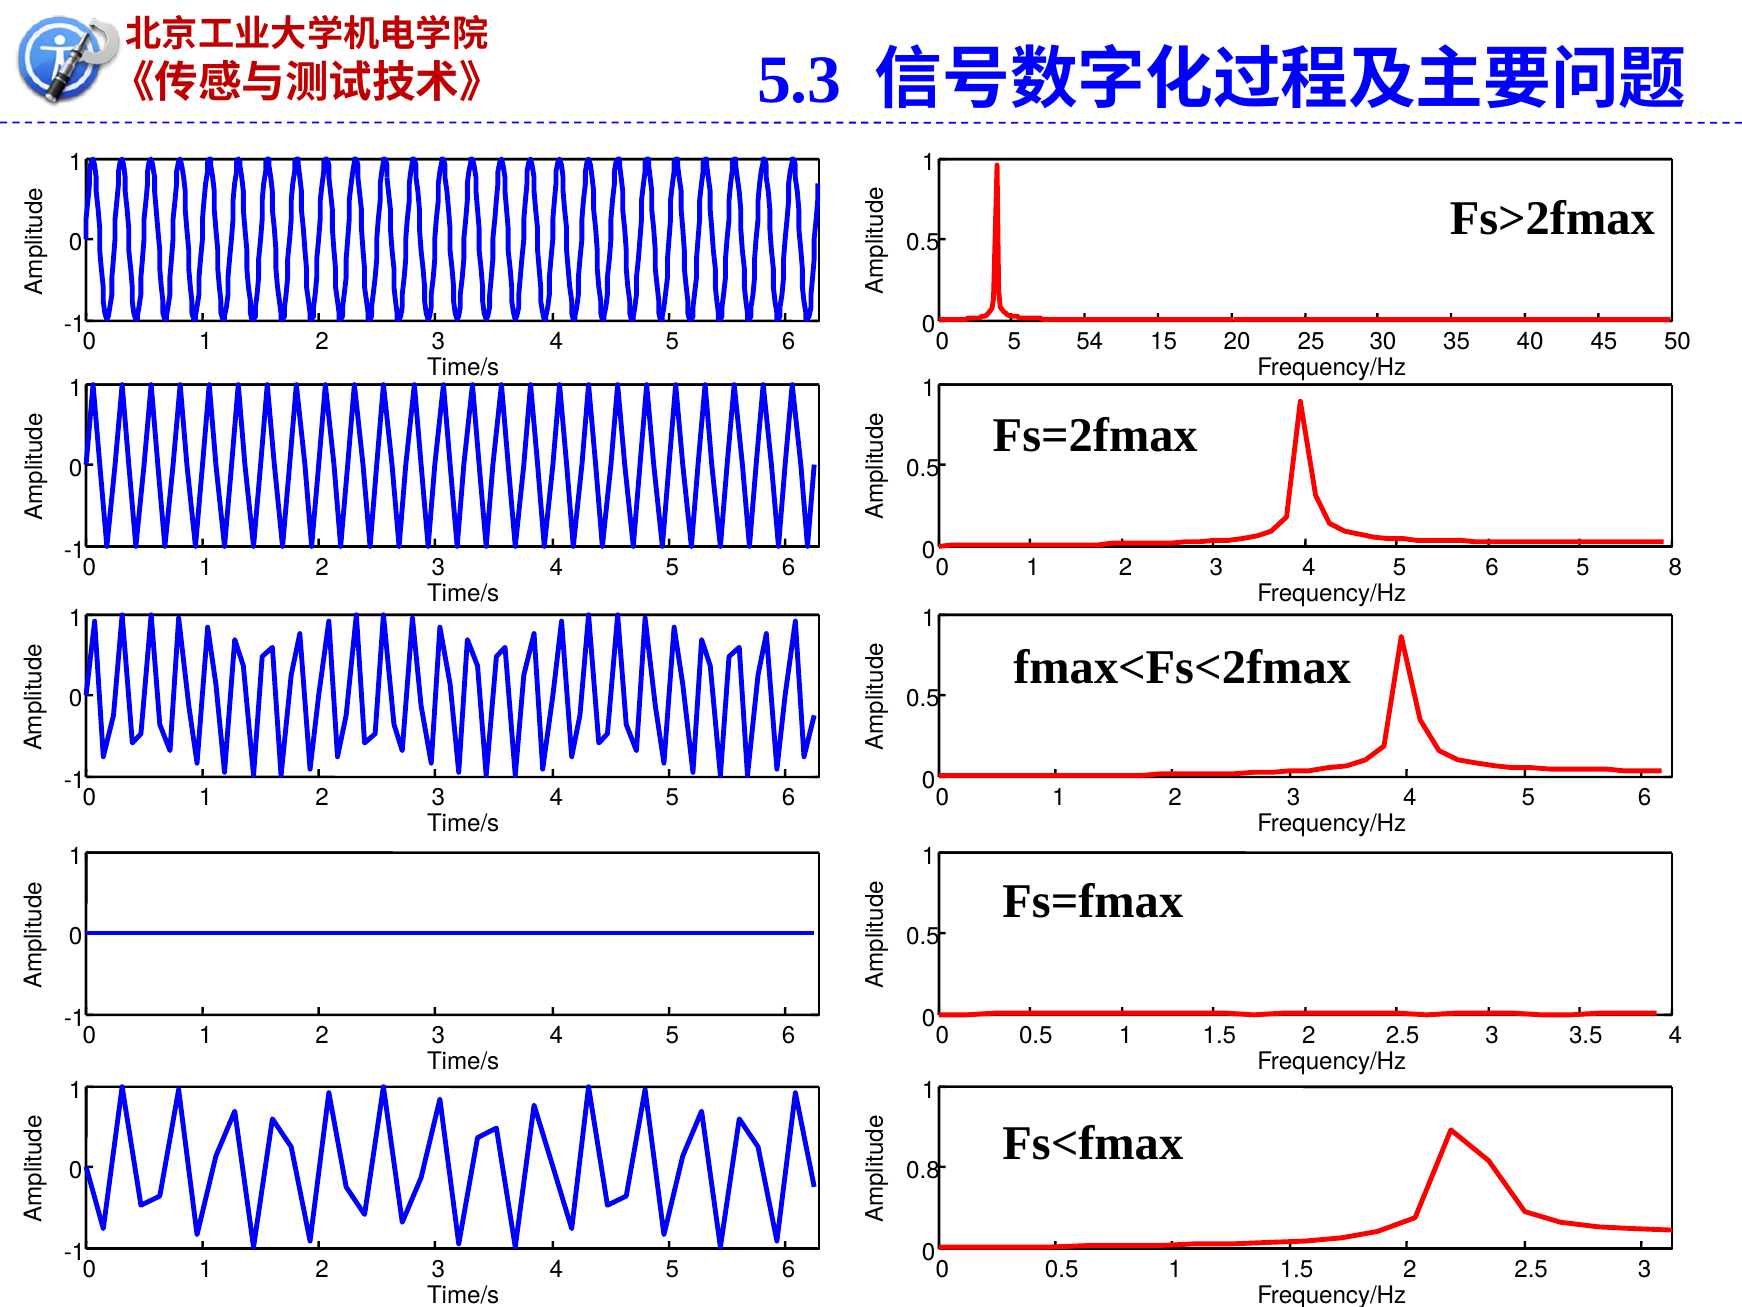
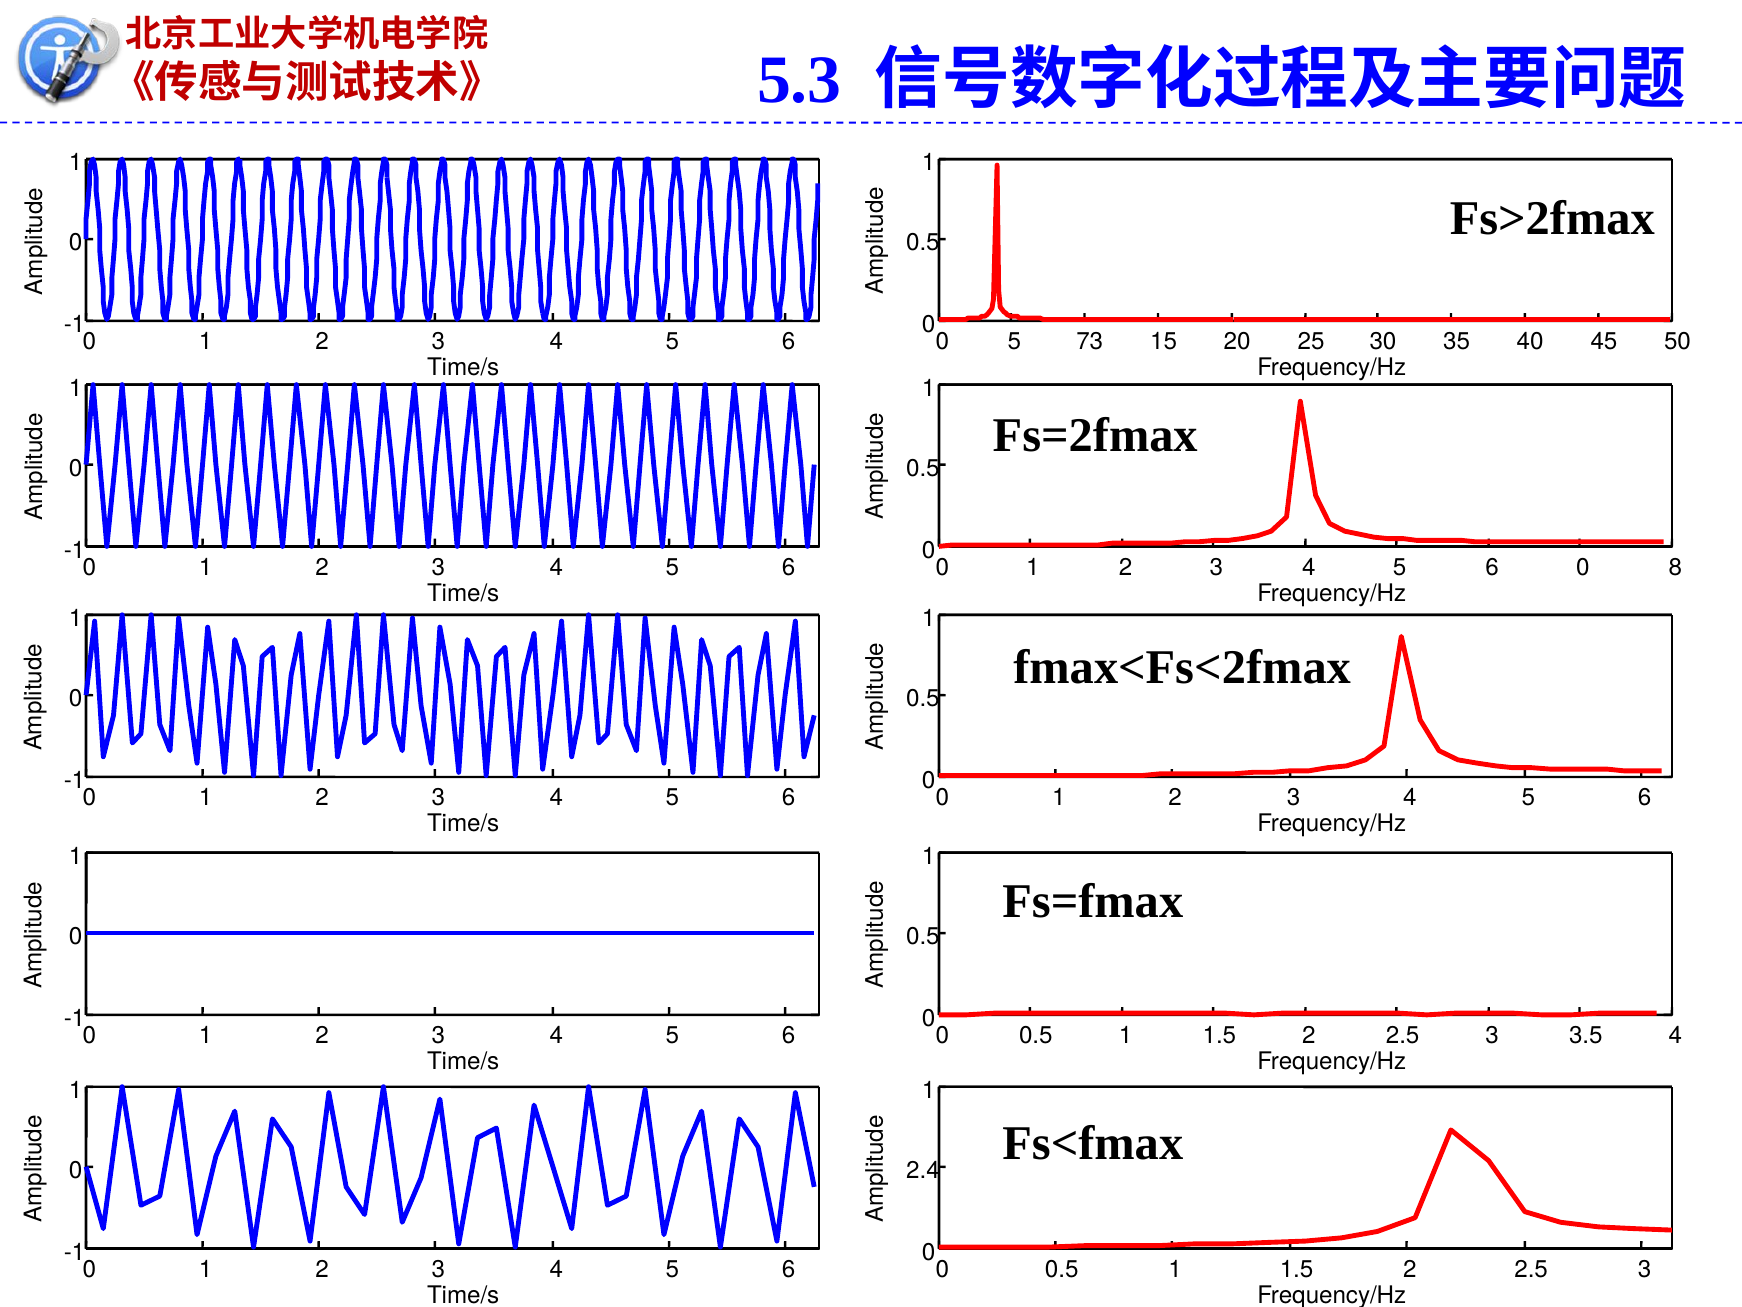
54: 54 -> 73 (1090, 342)
5: 5 -> 0 (1583, 567)
0.8: 0.8 -> 2.4 (923, 1170)
